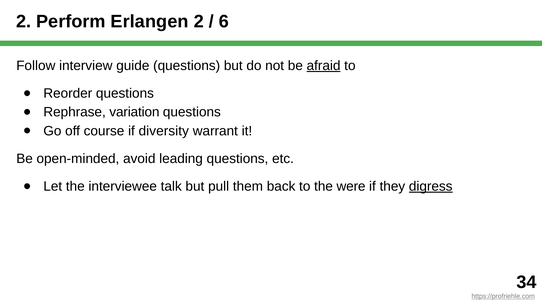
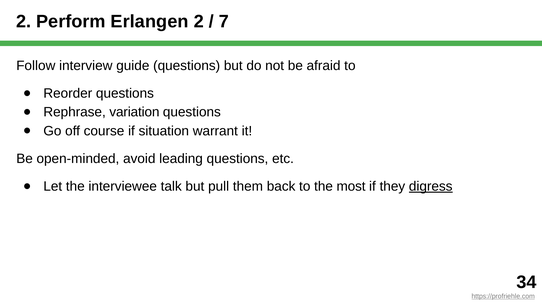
6: 6 -> 7 (224, 22)
afraid underline: present -> none (324, 66)
diversity: diversity -> situation (164, 131)
were: were -> most (351, 186)
